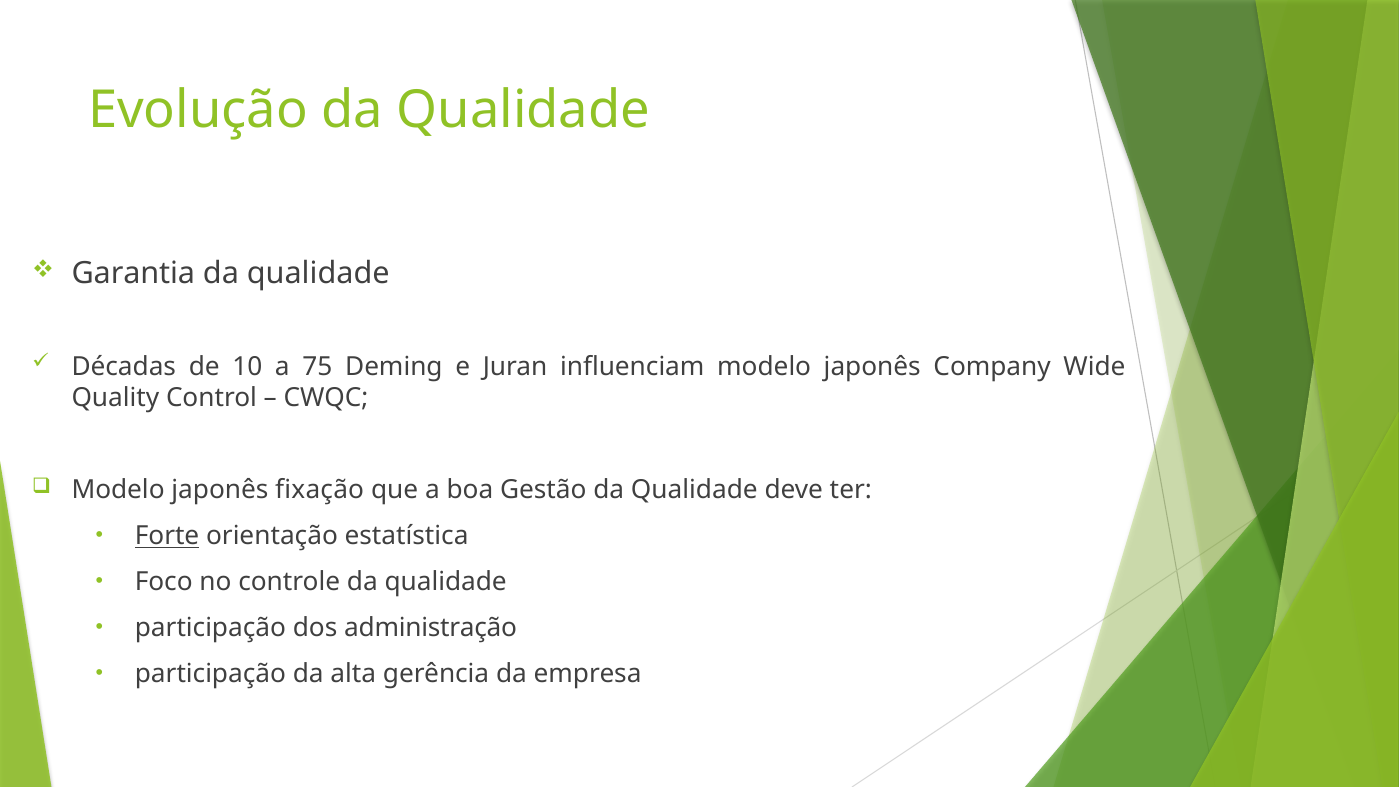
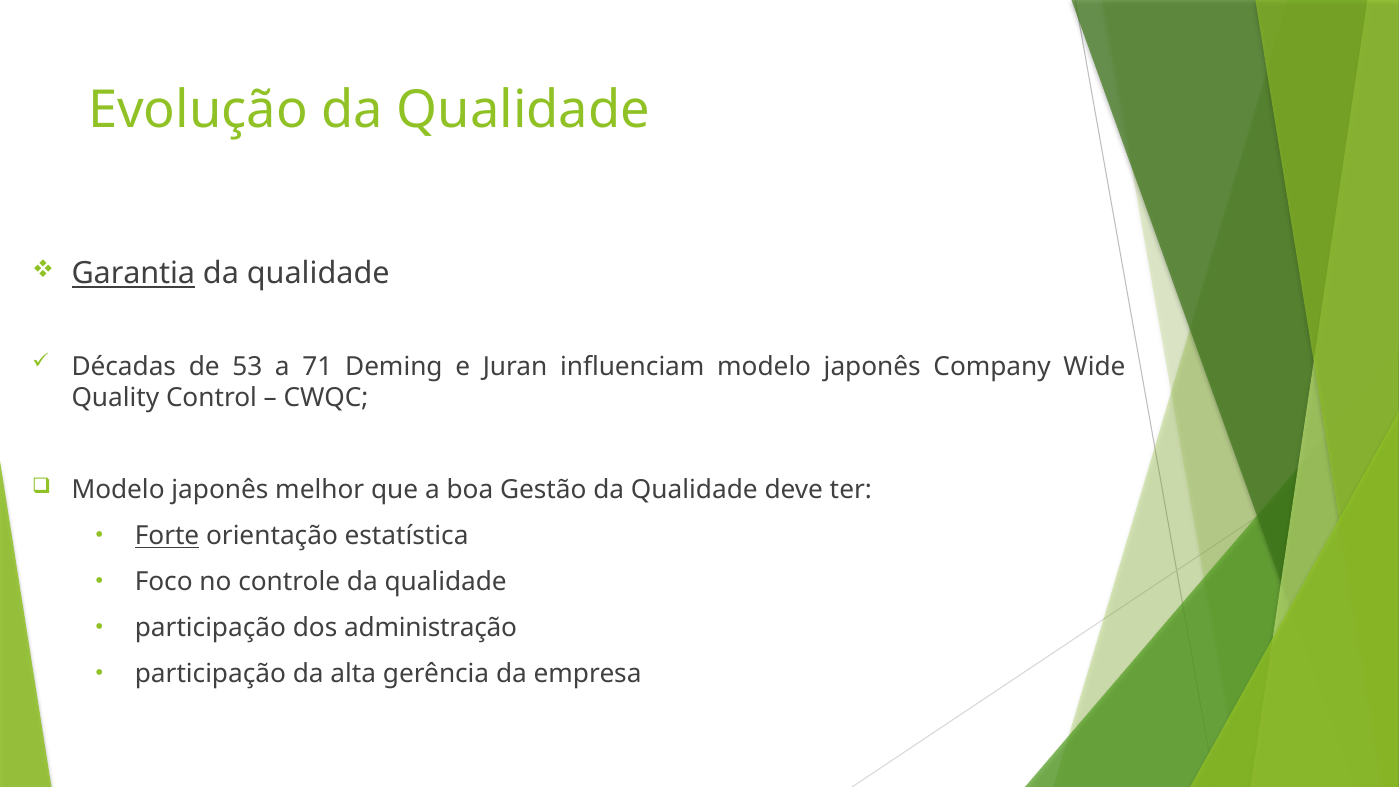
Garantia underline: none -> present (133, 274)
10: 10 -> 53 (247, 366)
75: 75 -> 71 (317, 366)
fixação: fixação -> melhor (320, 490)
